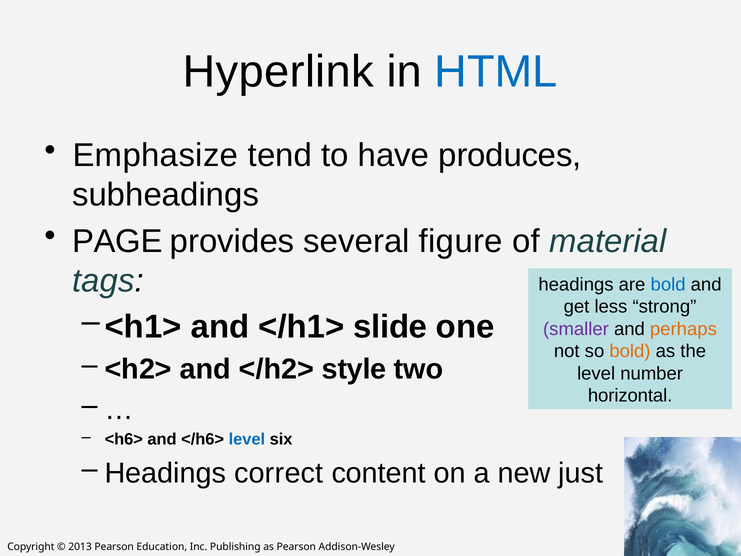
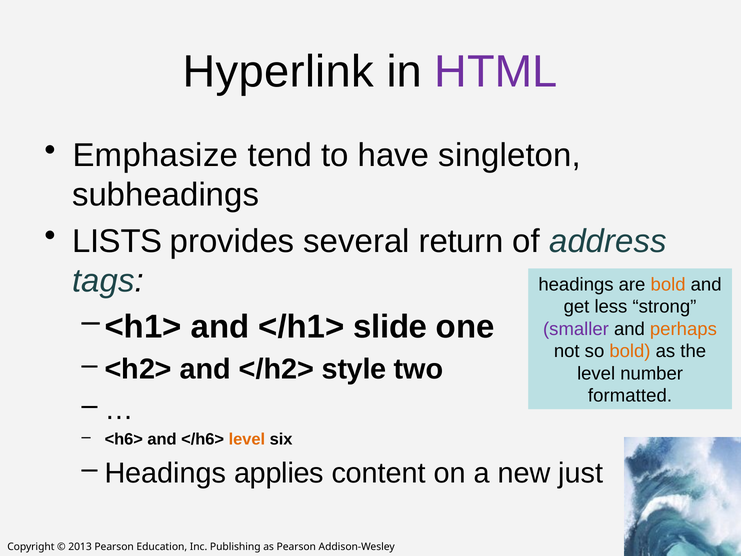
HTML colour: blue -> purple (496, 72)
produces: produces -> singleton (510, 155)
PAGE: PAGE -> LISTS (117, 241)
figure: figure -> return (461, 241)
material: material -> address (608, 241)
bold colour: blue -> orange (668, 284)
horizontal: horizontal -> formatted (630, 396)
level colour: blue -> orange (247, 439)
correct: correct -> applies (279, 473)
